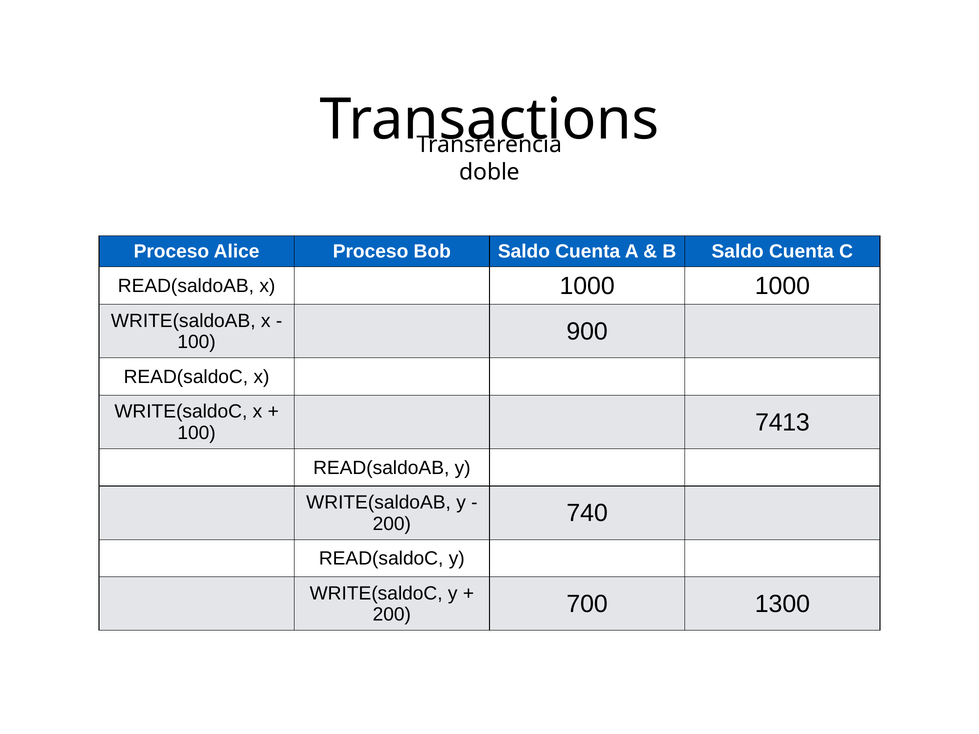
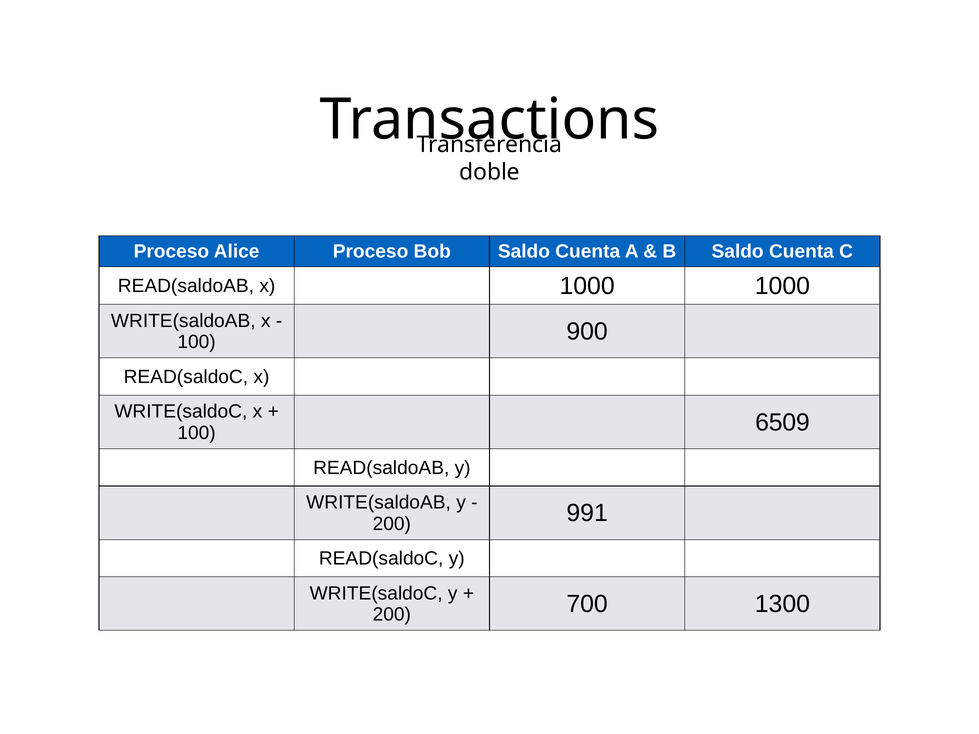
7413: 7413 -> 6509 (782, 423)
740: 740 -> 991 (587, 513)
